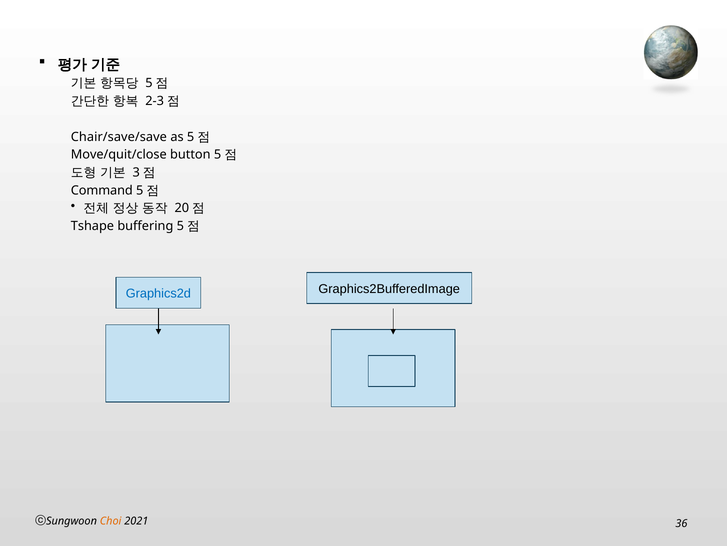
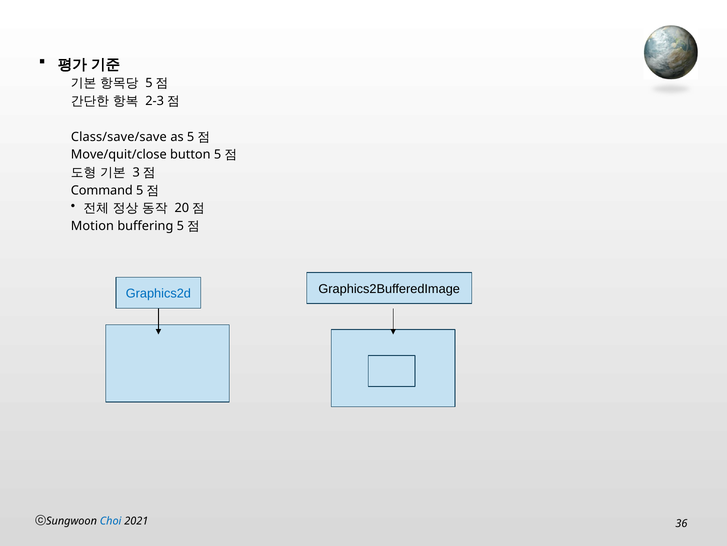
Chair/save/save: Chair/save/save -> Class/save/save (119, 137)
Tshape: Tshape -> Motion (92, 226)
Choi colour: orange -> blue (111, 520)
